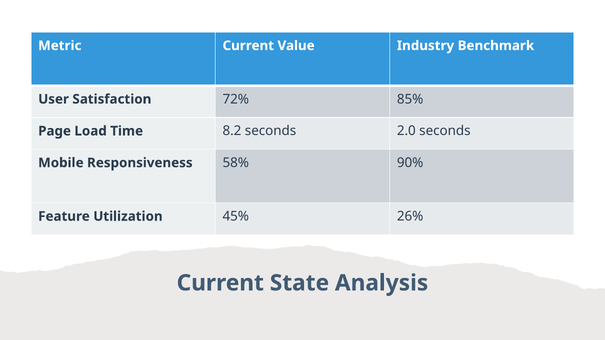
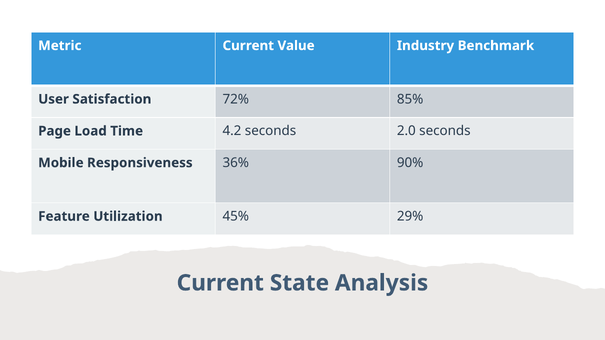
8.2: 8.2 -> 4.2 (232, 131)
58%: 58% -> 36% (236, 163)
26%: 26% -> 29% (410, 217)
